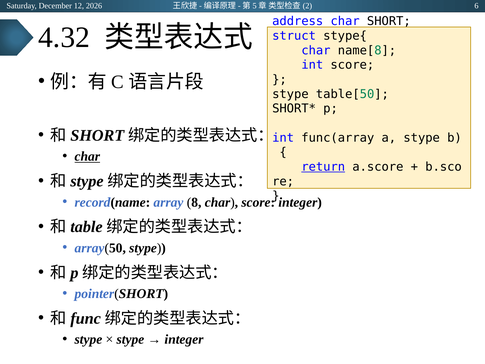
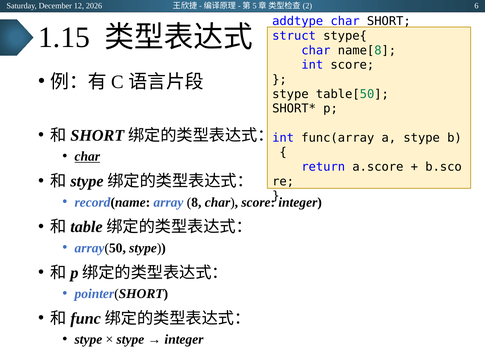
address: address -> addtype (298, 21)
4.32: 4.32 -> 1.15 (64, 37)
return underline: present -> none (323, 167)
